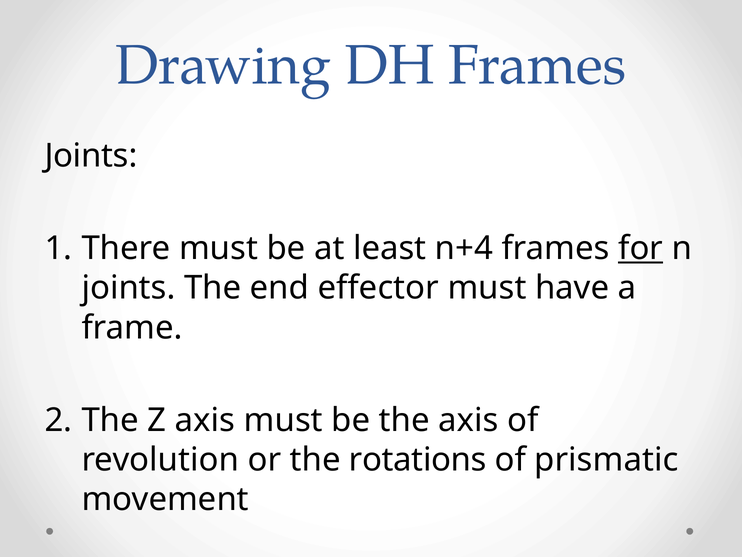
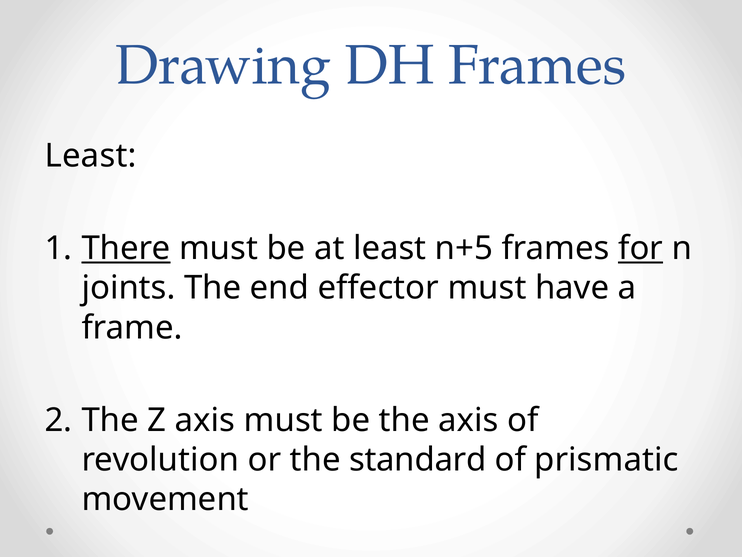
Joints: Joints -> Least (91, 156)
There underline: none -> present (126, 248)
n+4: n+4 -> n+5 (464, 248)
rotations: rotations -> standard (418, 459)
